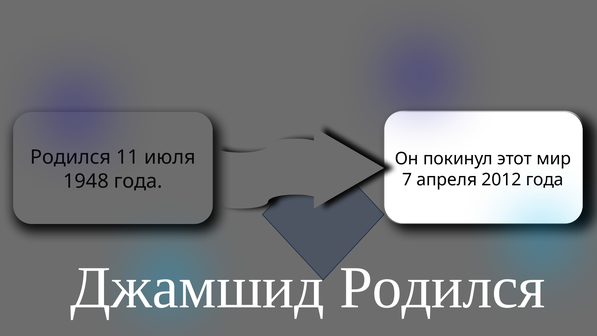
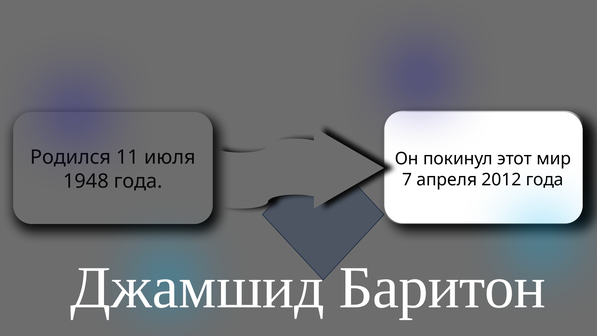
Джамшид Родился: Родился -> Баритон (442, 288)
